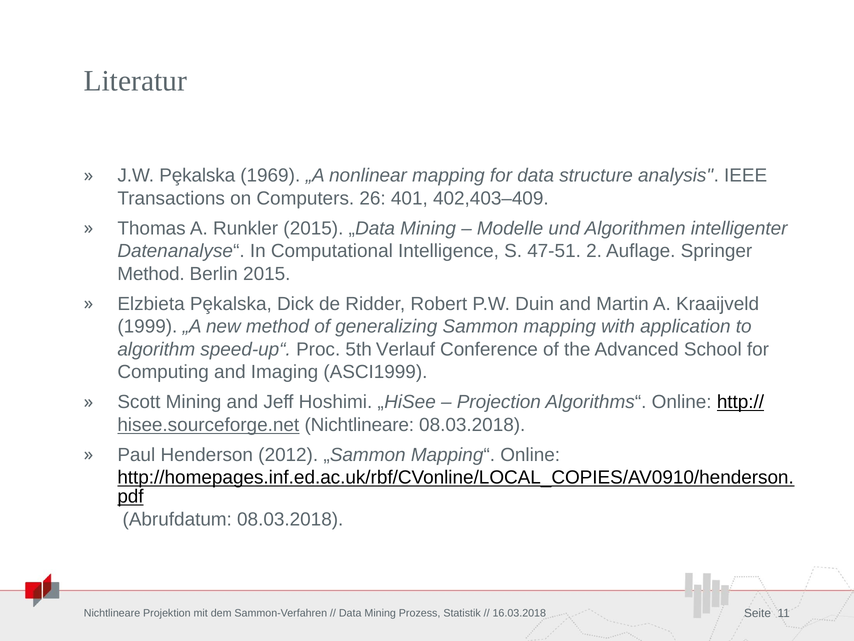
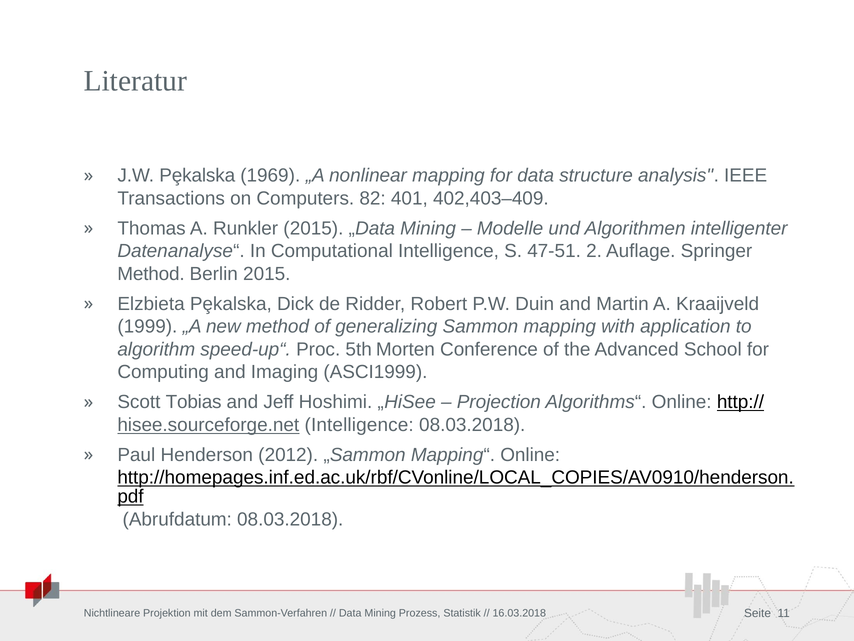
26: 26 -> 82 (373, 198)
Verlauf: Verlauf -> Morten (405, 349)
Scott Mining: Mining -> Tobias (194, 402)
Nichtlineare: Nichtlineare -> Intelligence (359, 425)
